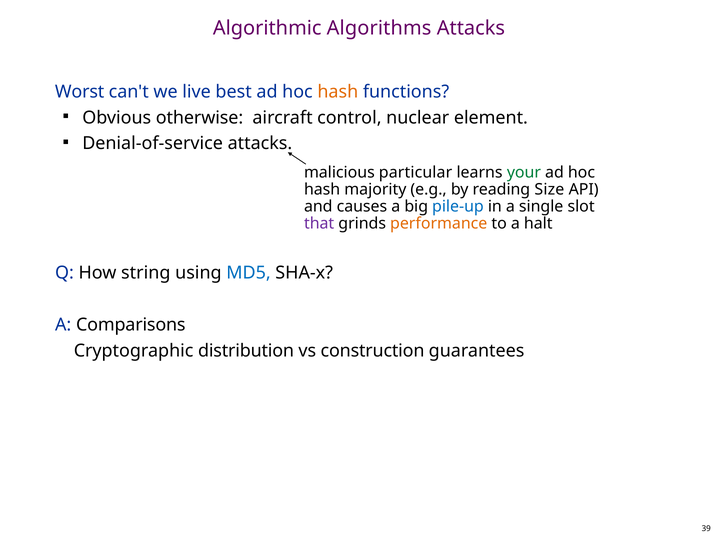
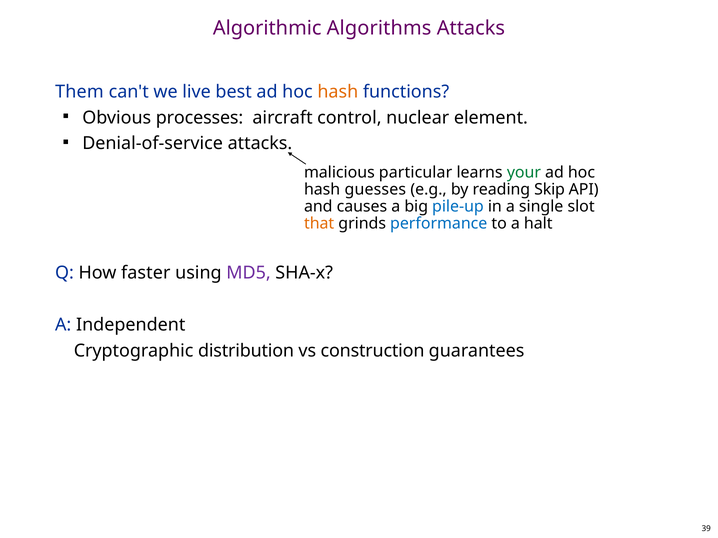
Worst: Worst -> Them (79, 92)
otherwise: otherwise -> processes (200, 118)
majority: majority -> guesses (375, 190)
Size: Size -> Skip (550, 190)
that colour: purple -> orange (319, 224)
performance colour: orange -> blue (439, 224)
string: string -> faster (146, 273)
MD5 colour: blue -> purple (249, 273)
Comparisons: Comparisons -> Independent (131, 325)
